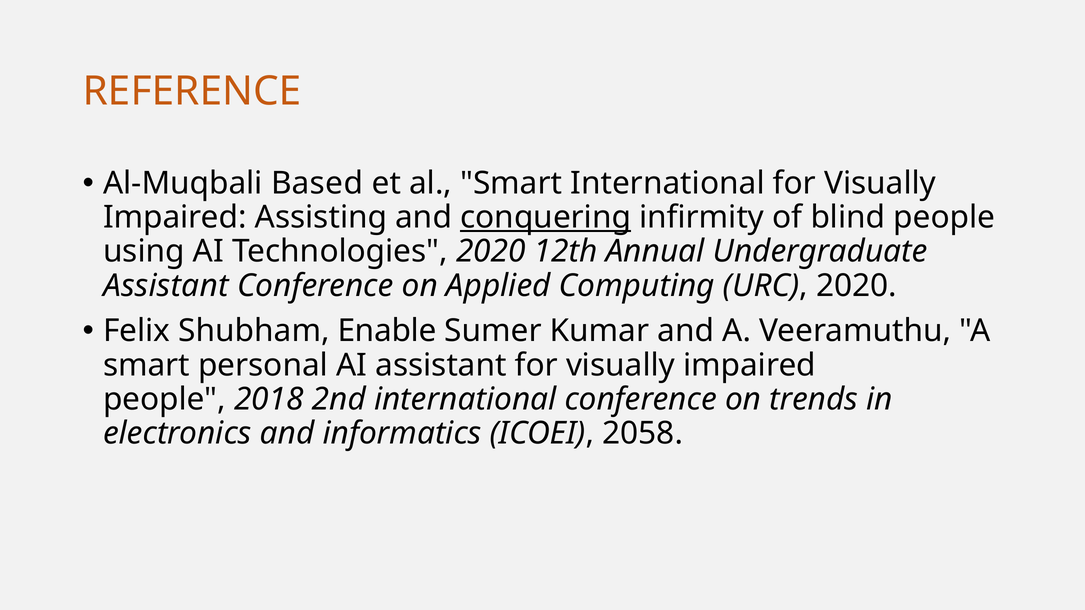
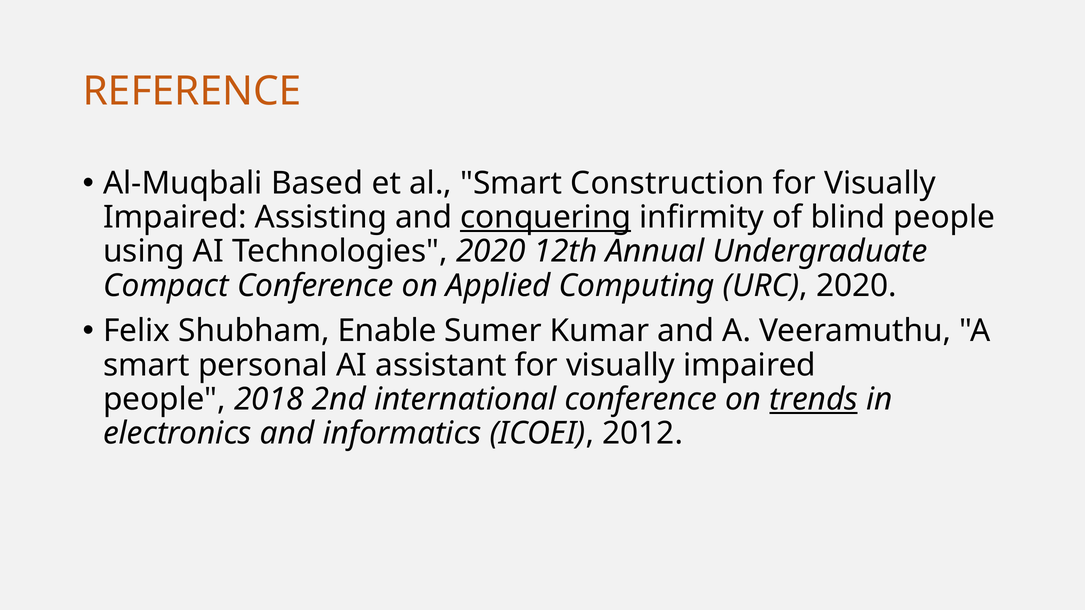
Smart International: International -> Construction (667, 183)
Assistant: Assistant -> Compact (166, 286)
trends underline: none -> present (814, 399)
2058: 2058 -> 2012 (643, 434)
